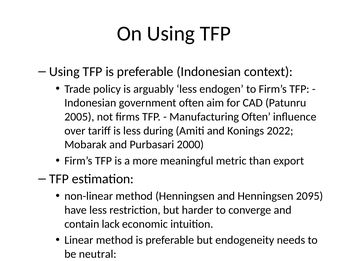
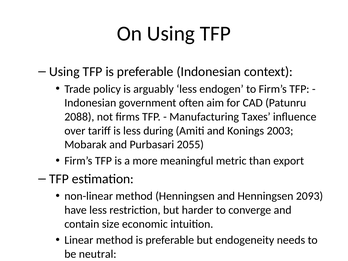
2005: 2005 -> 2088 (79, 117)
Manufacturing Often: Often -> Taxes (256, 117)
Konings 2022: 2022 -> 2003 (280, 131)
2000: 2000 -> 2055 (190, 145)
2095: 2095 -> 2093 (310, 196)
lack: lack -> size (111, 224)
